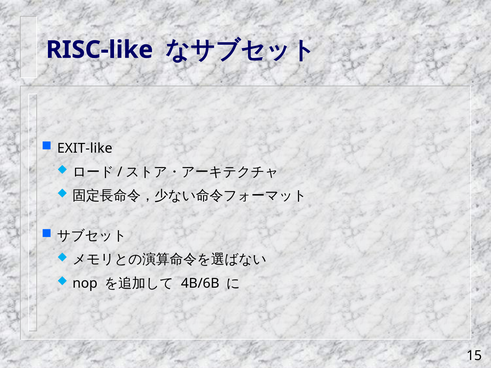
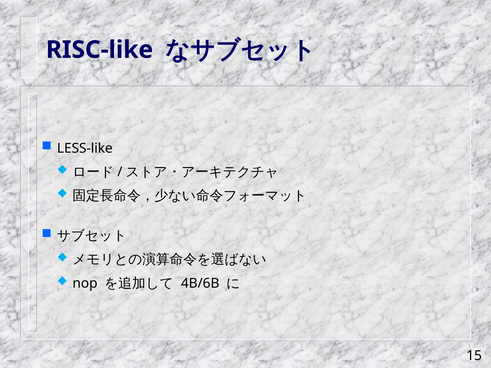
EXIT-like: EXIT-like -> LESS-like (85, 148)
